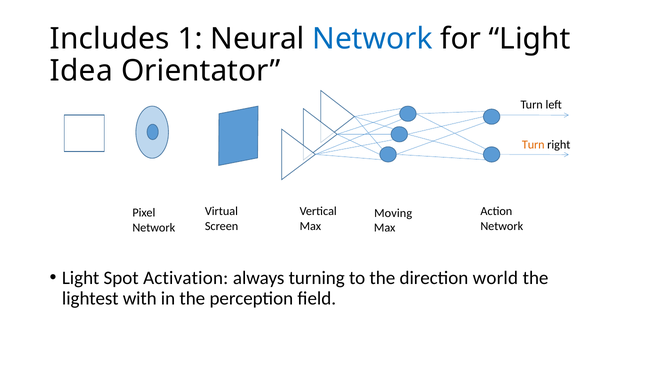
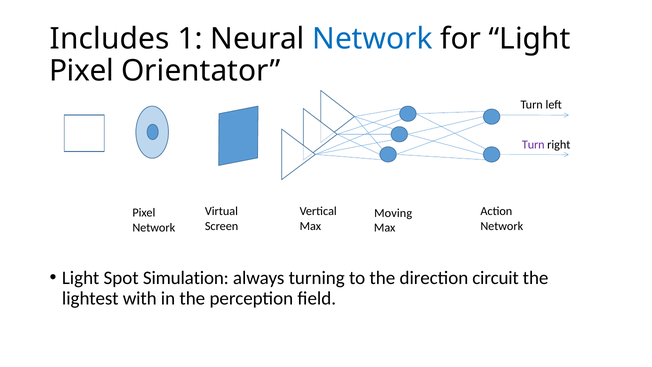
Idea: Idea -> Pixel (82, 71)
Turn colour: orange -> purple (533, 145)
Activation: Activation -> Simulation (186, 278)
world: world -> circuit (496, 278)
